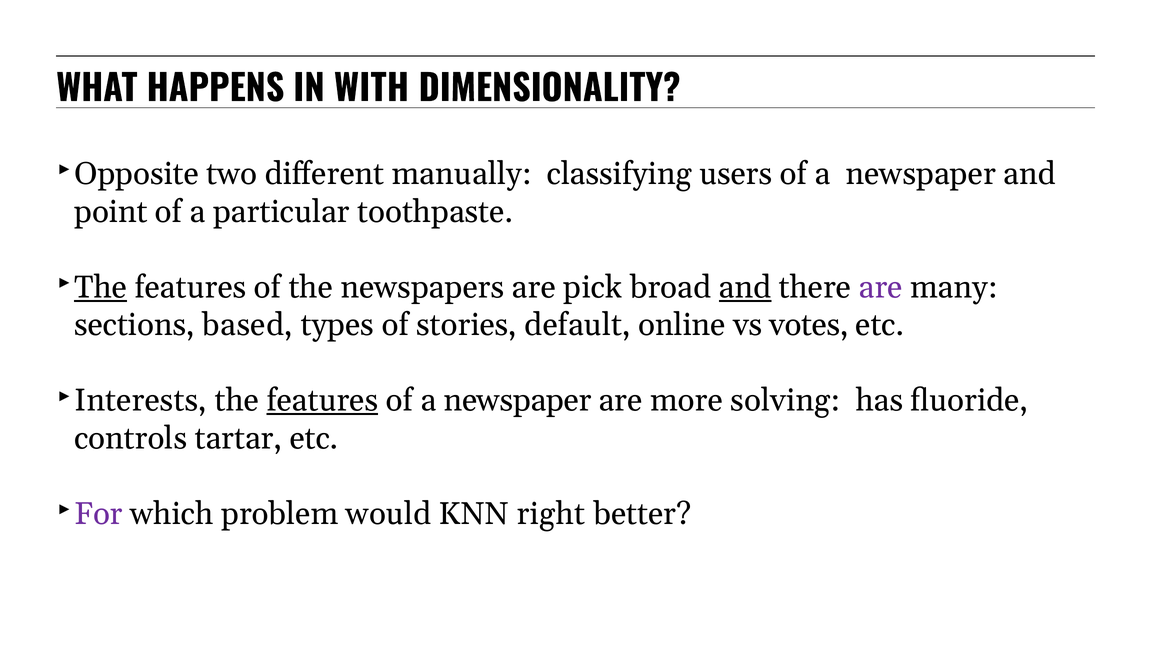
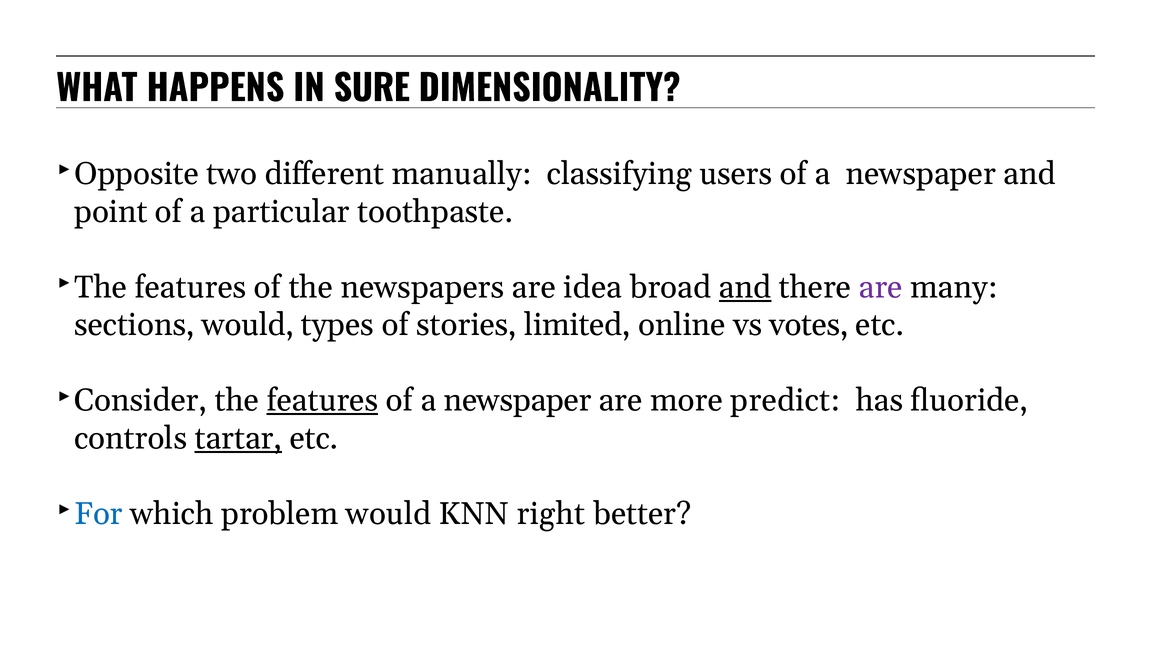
WITH: WITH -> SURE (372, 89)
The underline: present -> none (101, 287)
pick: pick -> idea (593, 287)
sections based: based -> would (248, 325)
default: default -> limited (578, 325)
Interests: Interests -> Consider (141, 401)
solving: solving -> predict (785, 401)
tartar underline: none -> present (238, 439)
For colour: purple -> blue (98, 514)
